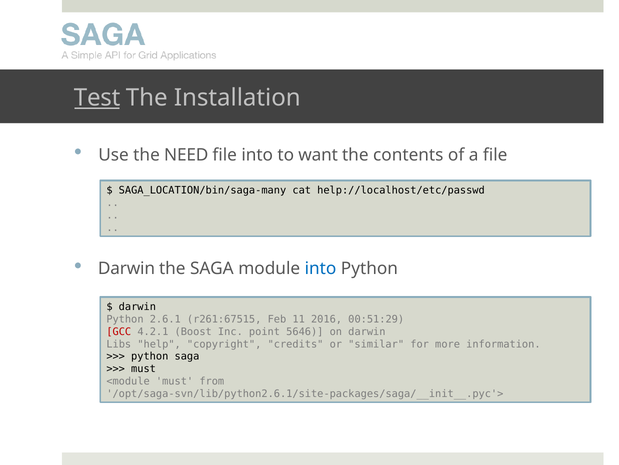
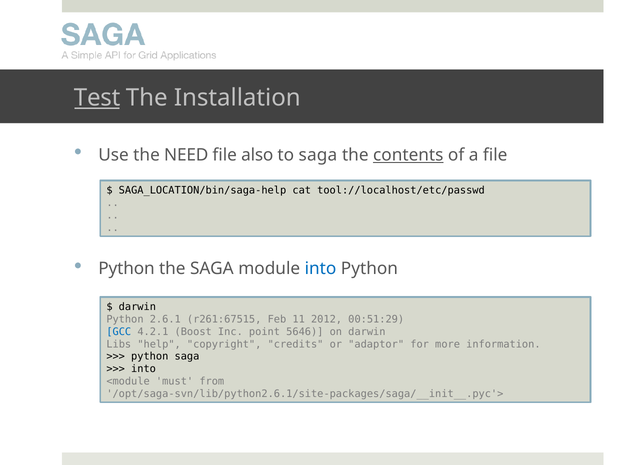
file into: into -> also (257, 155)
to want: want -> saga (318, 155)
contents underline: none -> present (408, 155)
SAGA_LOCATION/bin/saga-many: SAGA_LOCATION/bin/saga-many -> SAGA_LOCATION/bin/saga-help (202, 190)
help://localhost/etc/passwd: help://localhost/etc/passwd -> tool://localhost/etc/passwd (401, 190)
Darwin: Darwin -> Python (126, 268)
2016: 2016 -> 2012 (327, 319)
GCC colour: red -> blue (119, 331)
similar: similar -> adaptor (376, 344)
must: must -> into (144, 368)
